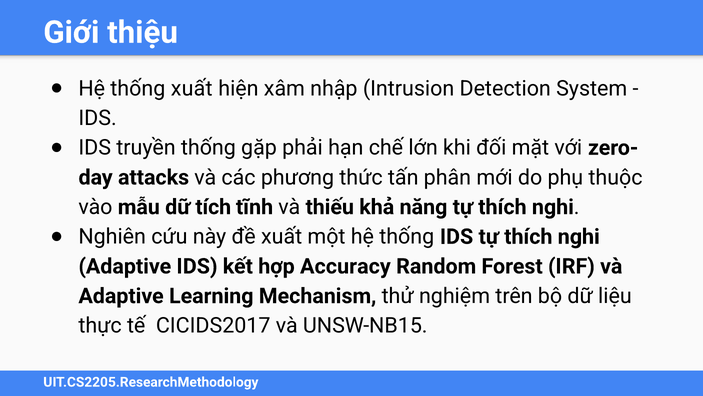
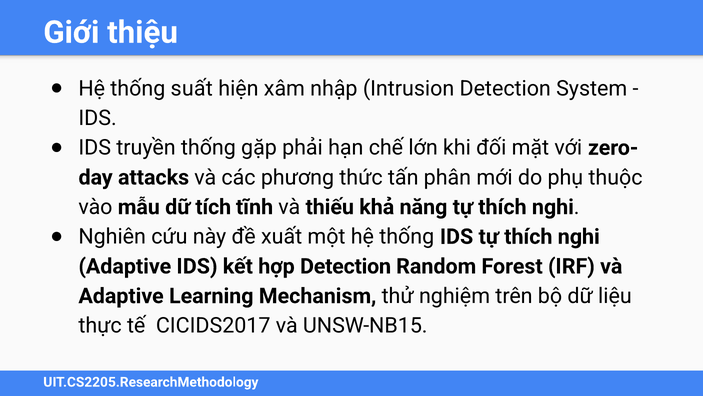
thống xuất: xuất -> suất (192, 88)
hợp Accuracy: Accuracy -> Detection (346, 266)
